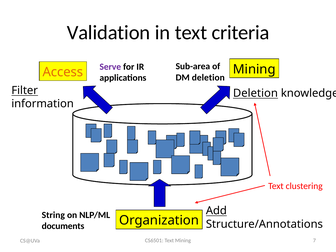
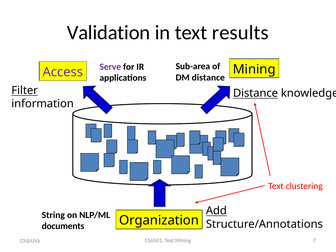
criteria: criteria -> results (240, 33)
Access colour: orange -> purple (63, 72)
DM deletion: deletion -> distance (208, 78)
Deletion: Deletion -> Distance (256, 93)
